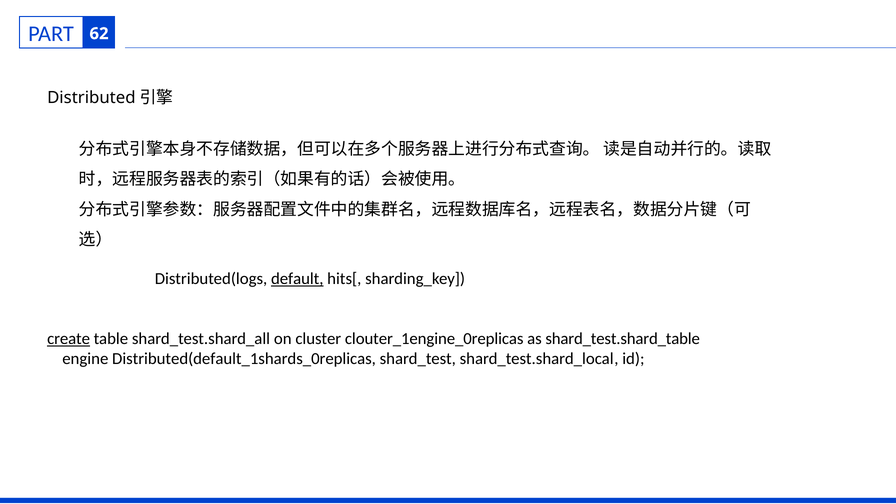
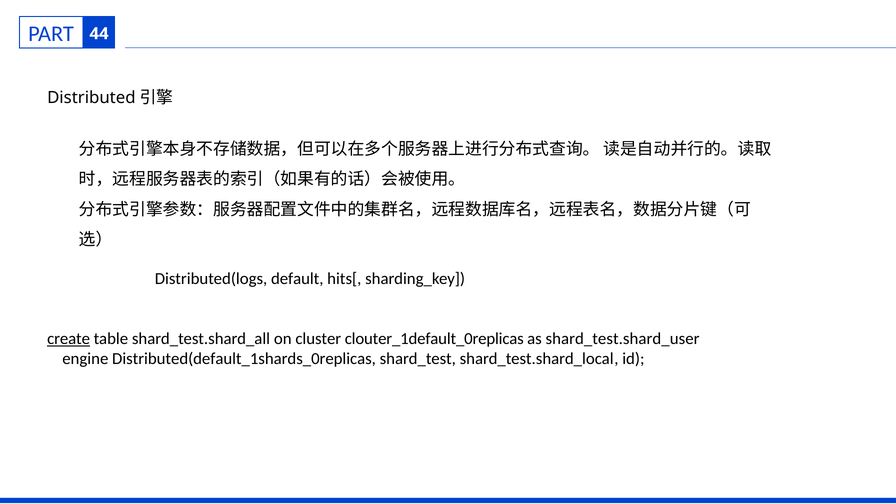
62: 62 -> 44 (99, 34)
default underline: present -> none (297, 279)
clouter_1engine_0replicas: clouter_1engine_0replicas -> clouter_1default_0replicas (434, 339)
shard_test.shard_table: shard_test.shard_table -> shard_test.shard_user (623, 339)
